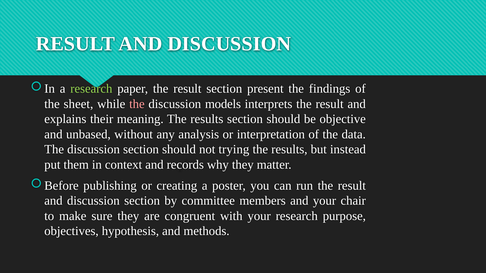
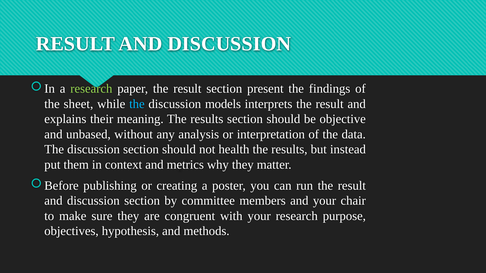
the colour: pink -> light blue (137, 104)
trying: trying -> health (234, 150)
records: records -> metrics (185, 165)
